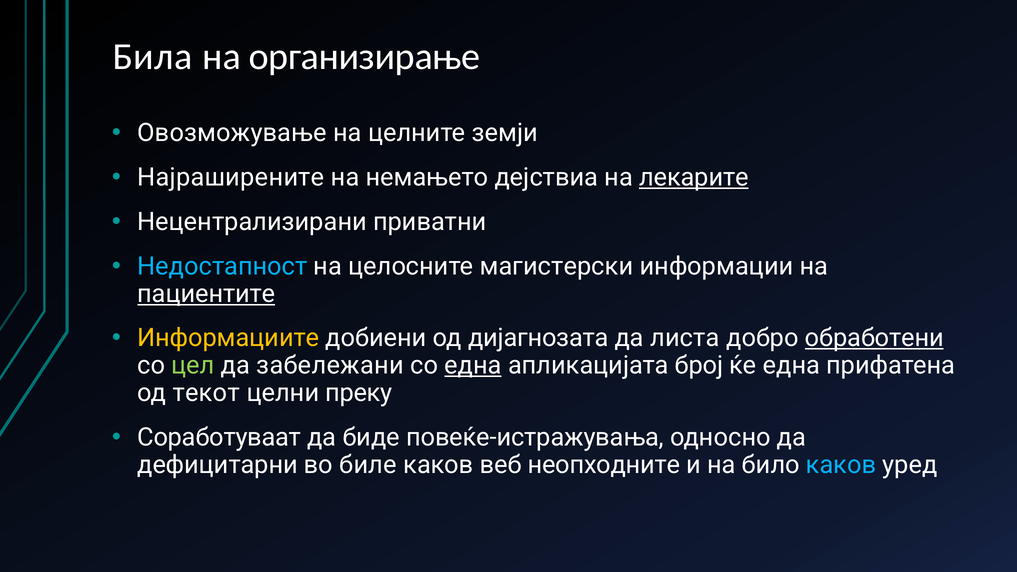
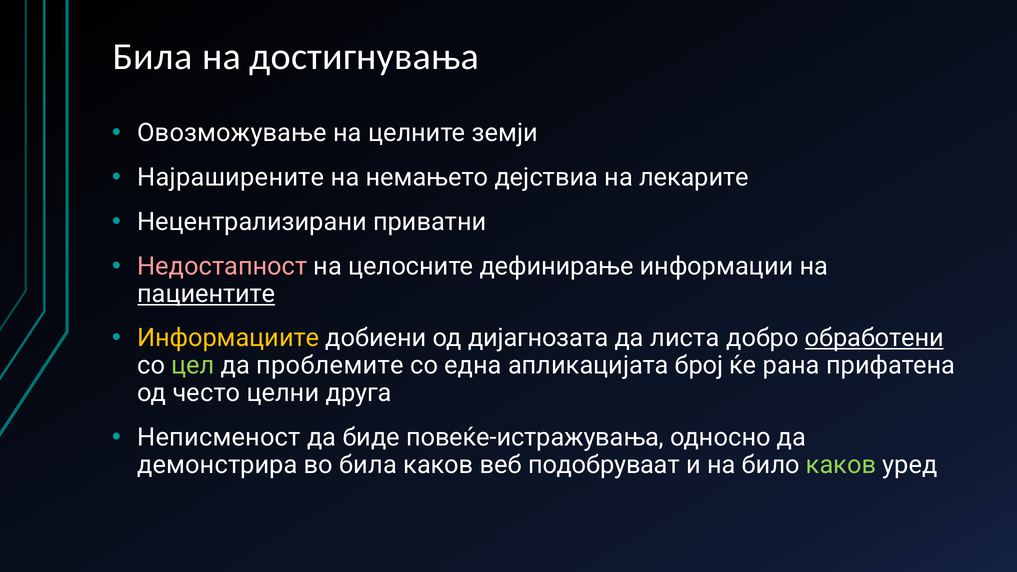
организирање: организирање -> достигнувања (364, 57)
лекарите underline: present -> none (694, 178)
Недостапност colour: light blue -> pink (222, 266)
магистерски: магистерски -> дефинирање (557, 266)
забележани: забележани -> проблемите (330, 366)
една underline: present -> none (473, 366)
ќе една: една -> рана (791, 366)
текот: текот -> често (206, 393)
преку: преку -> друга (359, 393)
Соработуваат: Соработуваат -> Неписменост (219, 437)
дефицитарни: дефицитарни -> демонстрира (217, 465)
во биле: биле -> била (368, 465)
неопходните: неопходните -> подобруваат (604, 465)
каков colour: light blue -> light green (841, 465)
